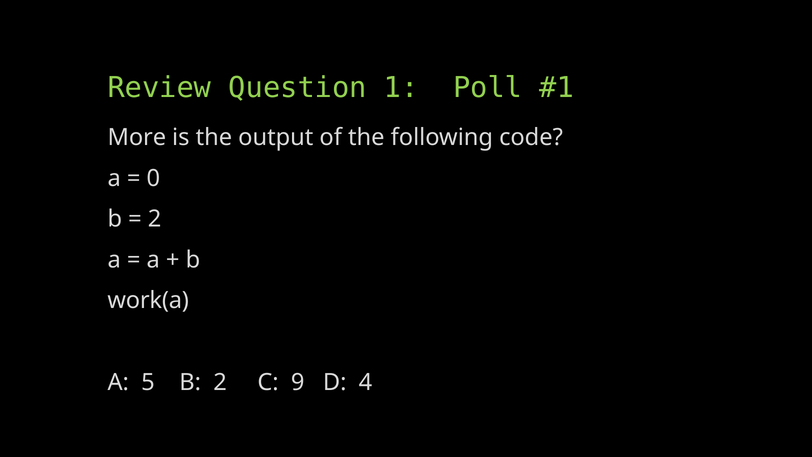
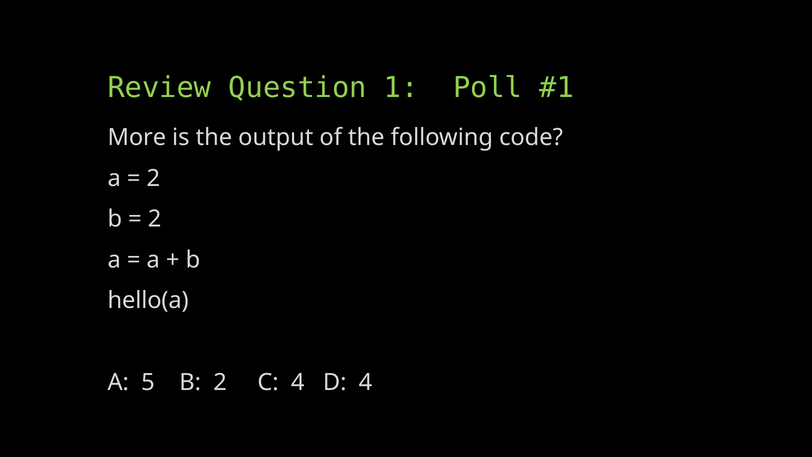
0: 0 -> 2 (153, 178)
work(a: work(a -> hello(a (148, 300)
C 9: 9 -> 4 (298, 382)
